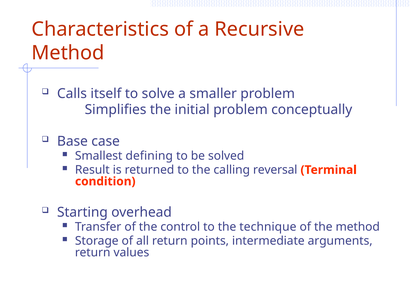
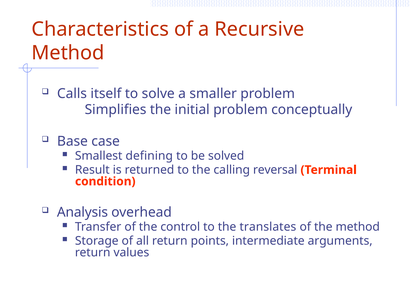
Starting: Starting -> Analysis (82, 212)
technique: technique -> translates (268, 227)
